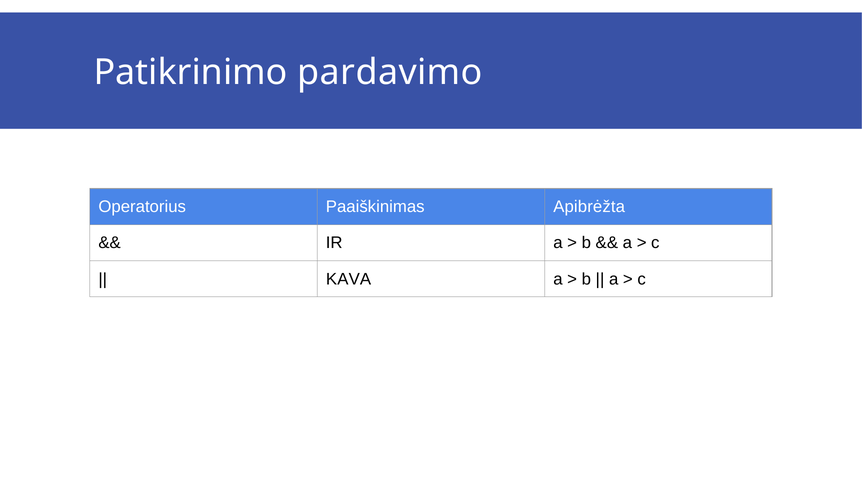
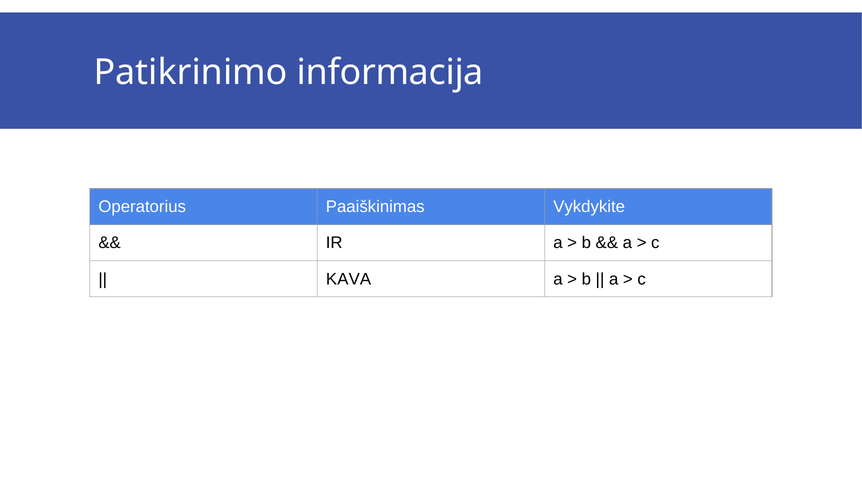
pardavimo: pardavimo -> informacija (390, 73)
Apibrėžta: Apibrėžta -> Vykdykite (589, 207)
